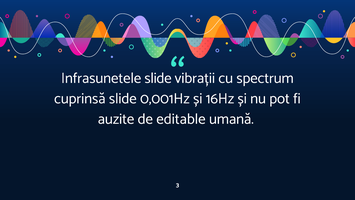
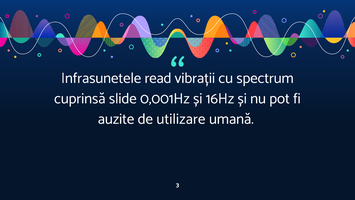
Infrasunetele slide: slide -> read (158, 78)
editable: editable -> utilizare (181, 119)
